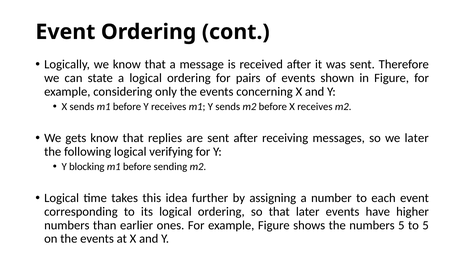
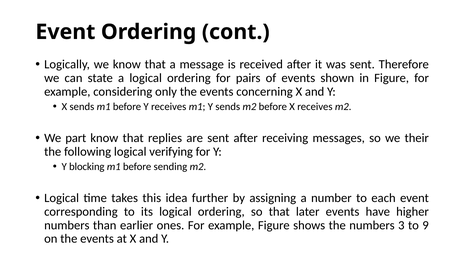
gets: gets -> part (76, 138)
we later: later -> their (417, 138)
numbers 5: 5 -> 3 (401, 225)
to 5: 5 -> 9 (426, 225)
